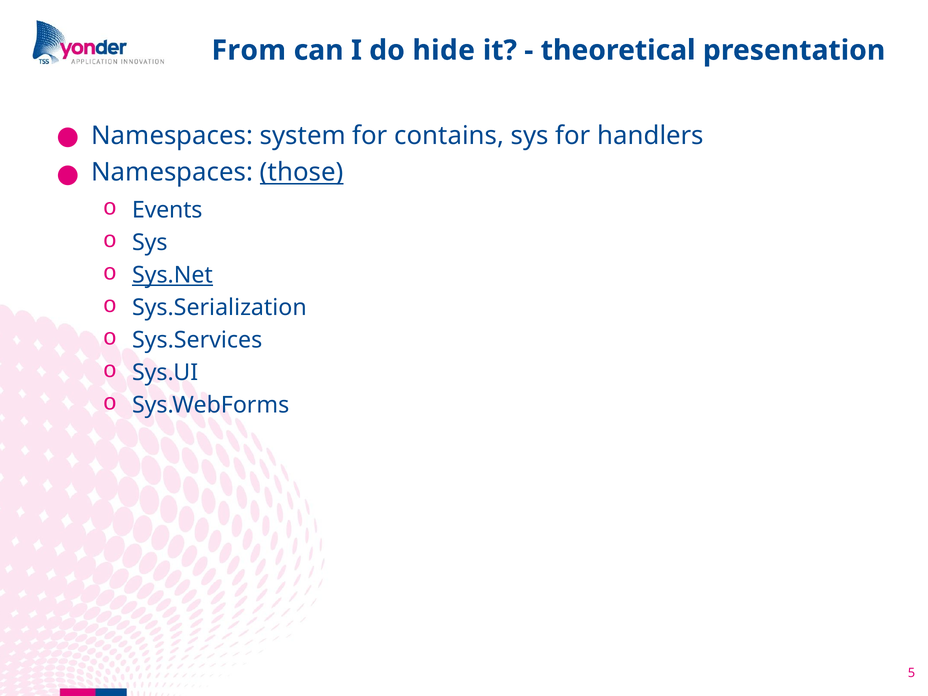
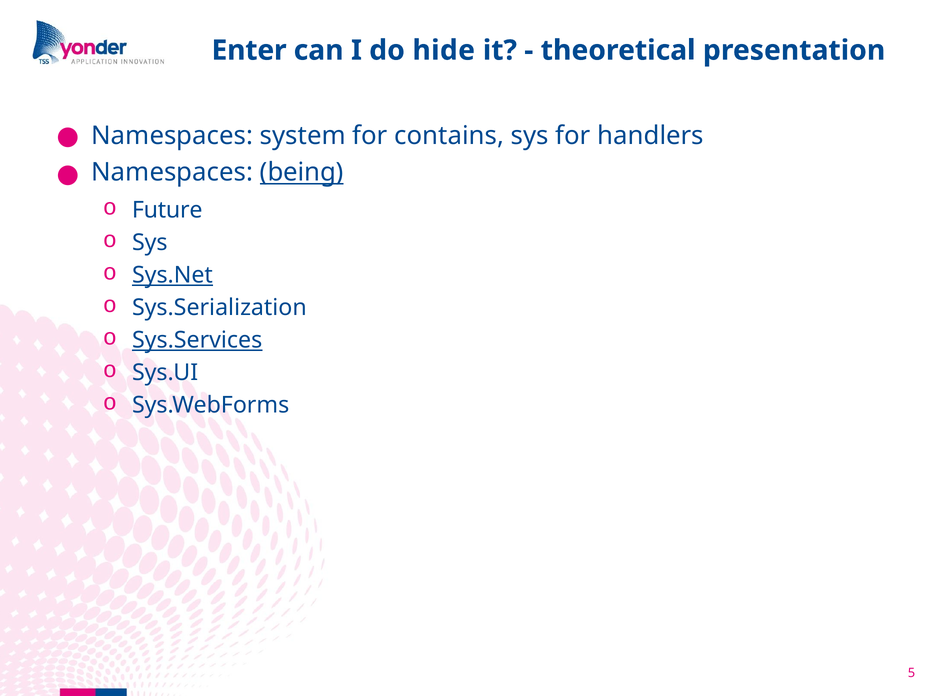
From: From -> Enter (249, 50)
those: those -> being (302, 172)
Events: Events -> Future (167, 210)
Sys.Services underline: none -> present (197, 340)
